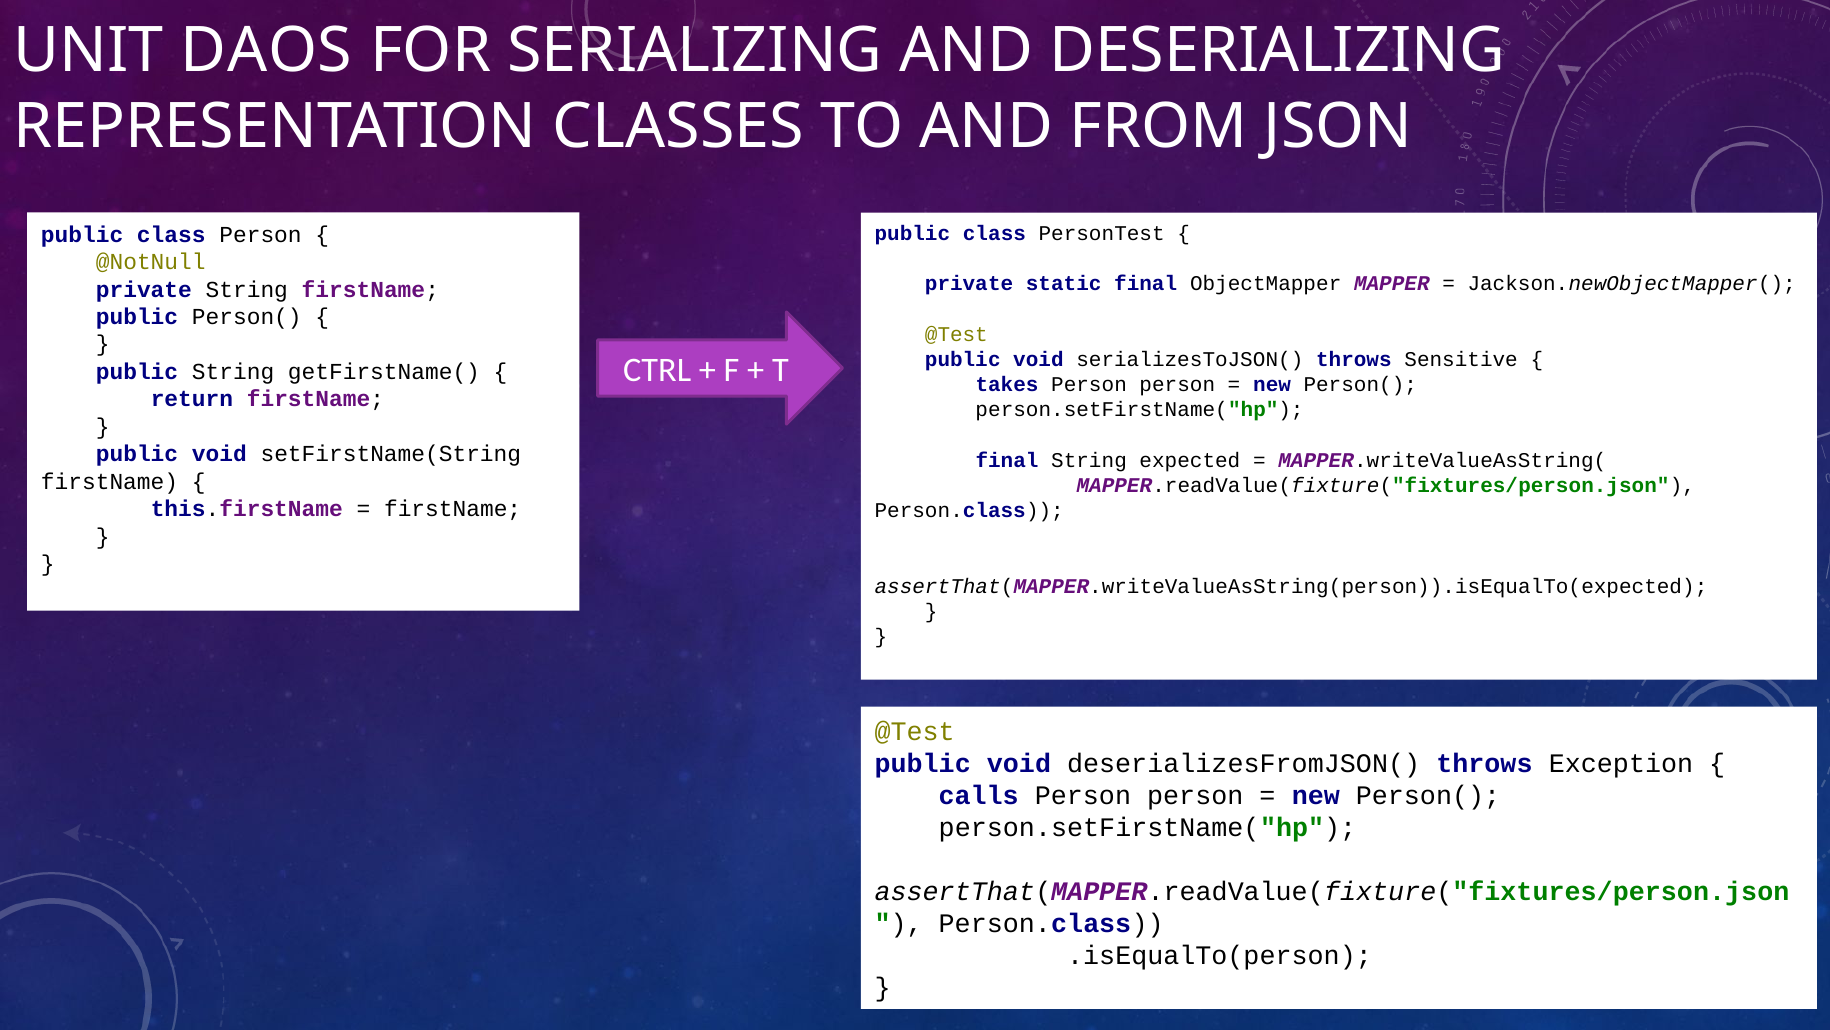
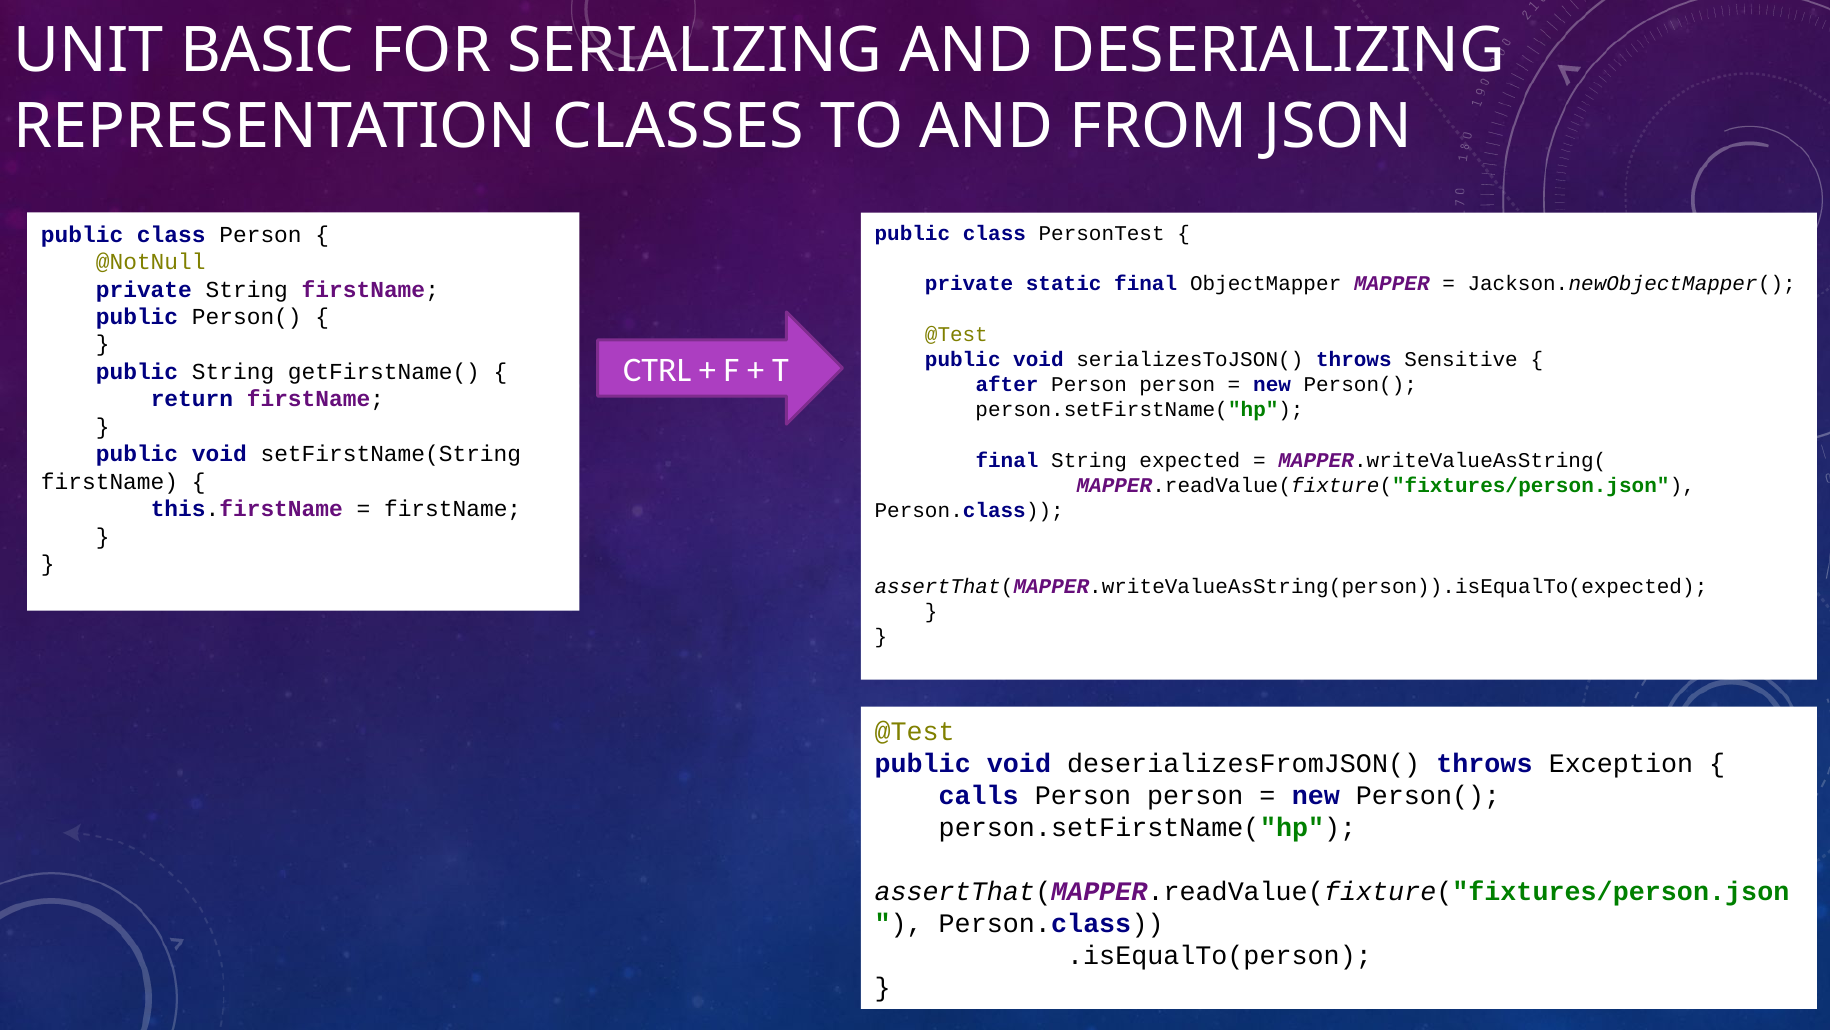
DAOS: DAOS -> BASIC (267, 51)
takes: takes -> after (1007, 384)
